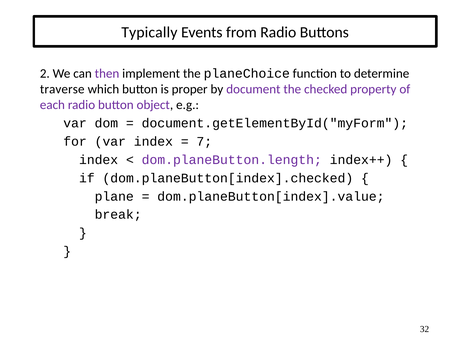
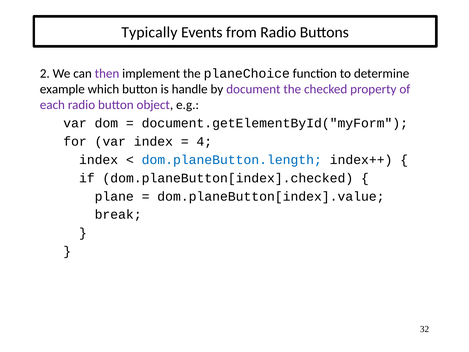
traverse: traverse -> example (62, 89)
proper: proper -> handle (190, 89)
7: 7 -> 4 (204, 141)
dom.planeButton.length colour: purple -> blue (232, 160)
